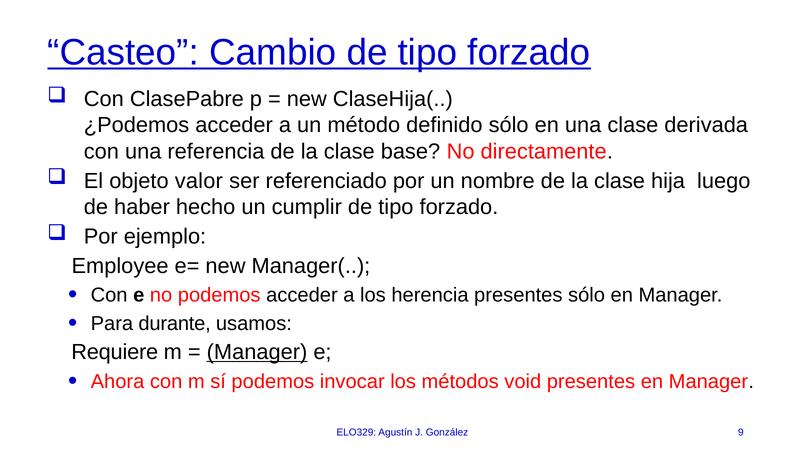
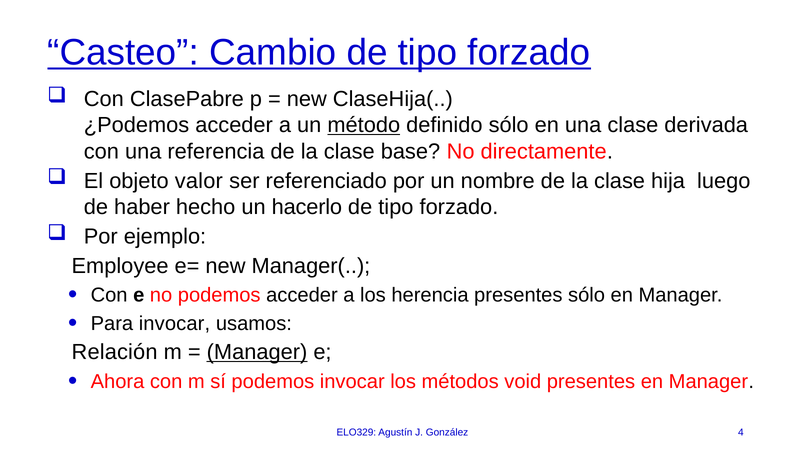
método underline: none -> present (364, 125)
cumplir: cumplir -> hacerlo (307, 207)
Para durante: durante -> invocar (174, 323)
Requiere: Requiere -> Relación (115, 352)
9: 9 -> 4 (741, 432)
